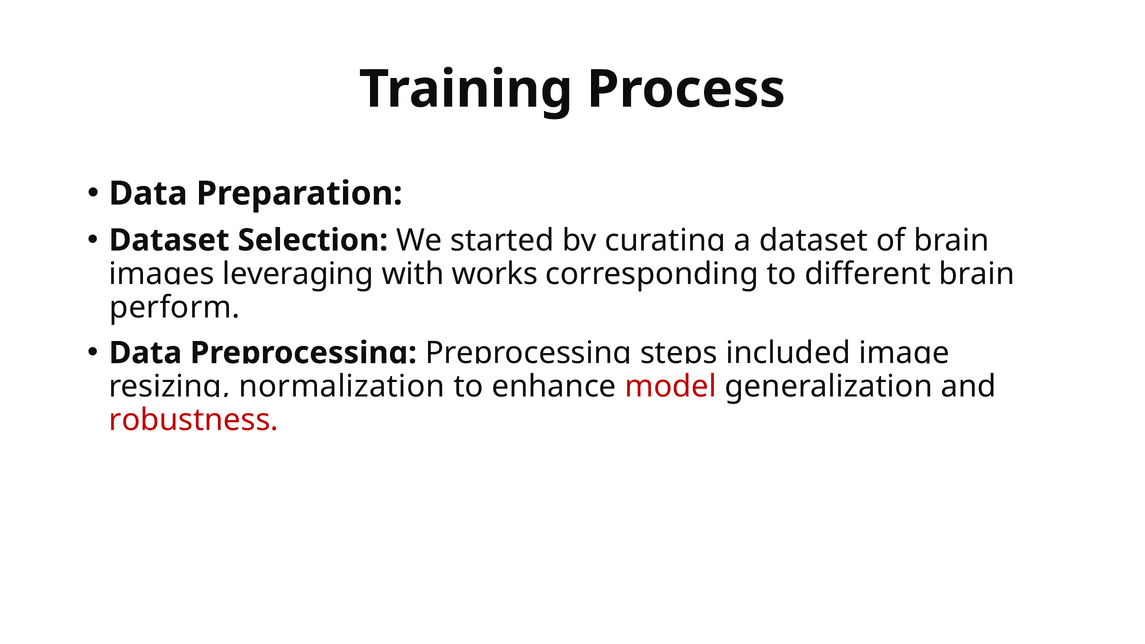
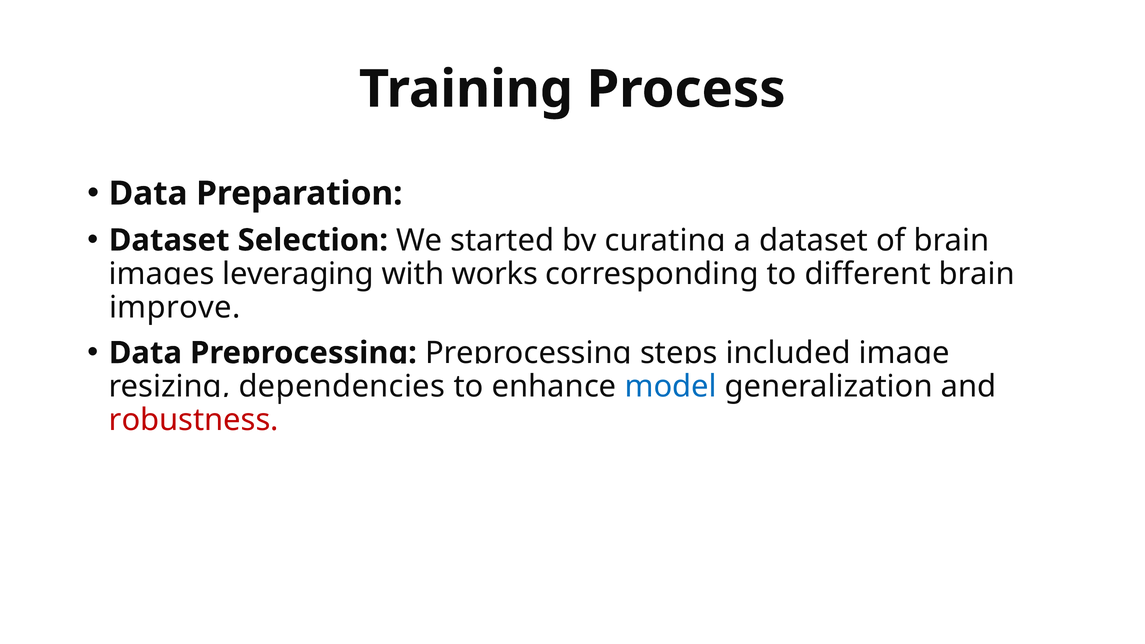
perform: perform -> improve (175, 307)
normalization: normalization -> dependencies (342, 387)
model colour: red -> blue (671, 387)
